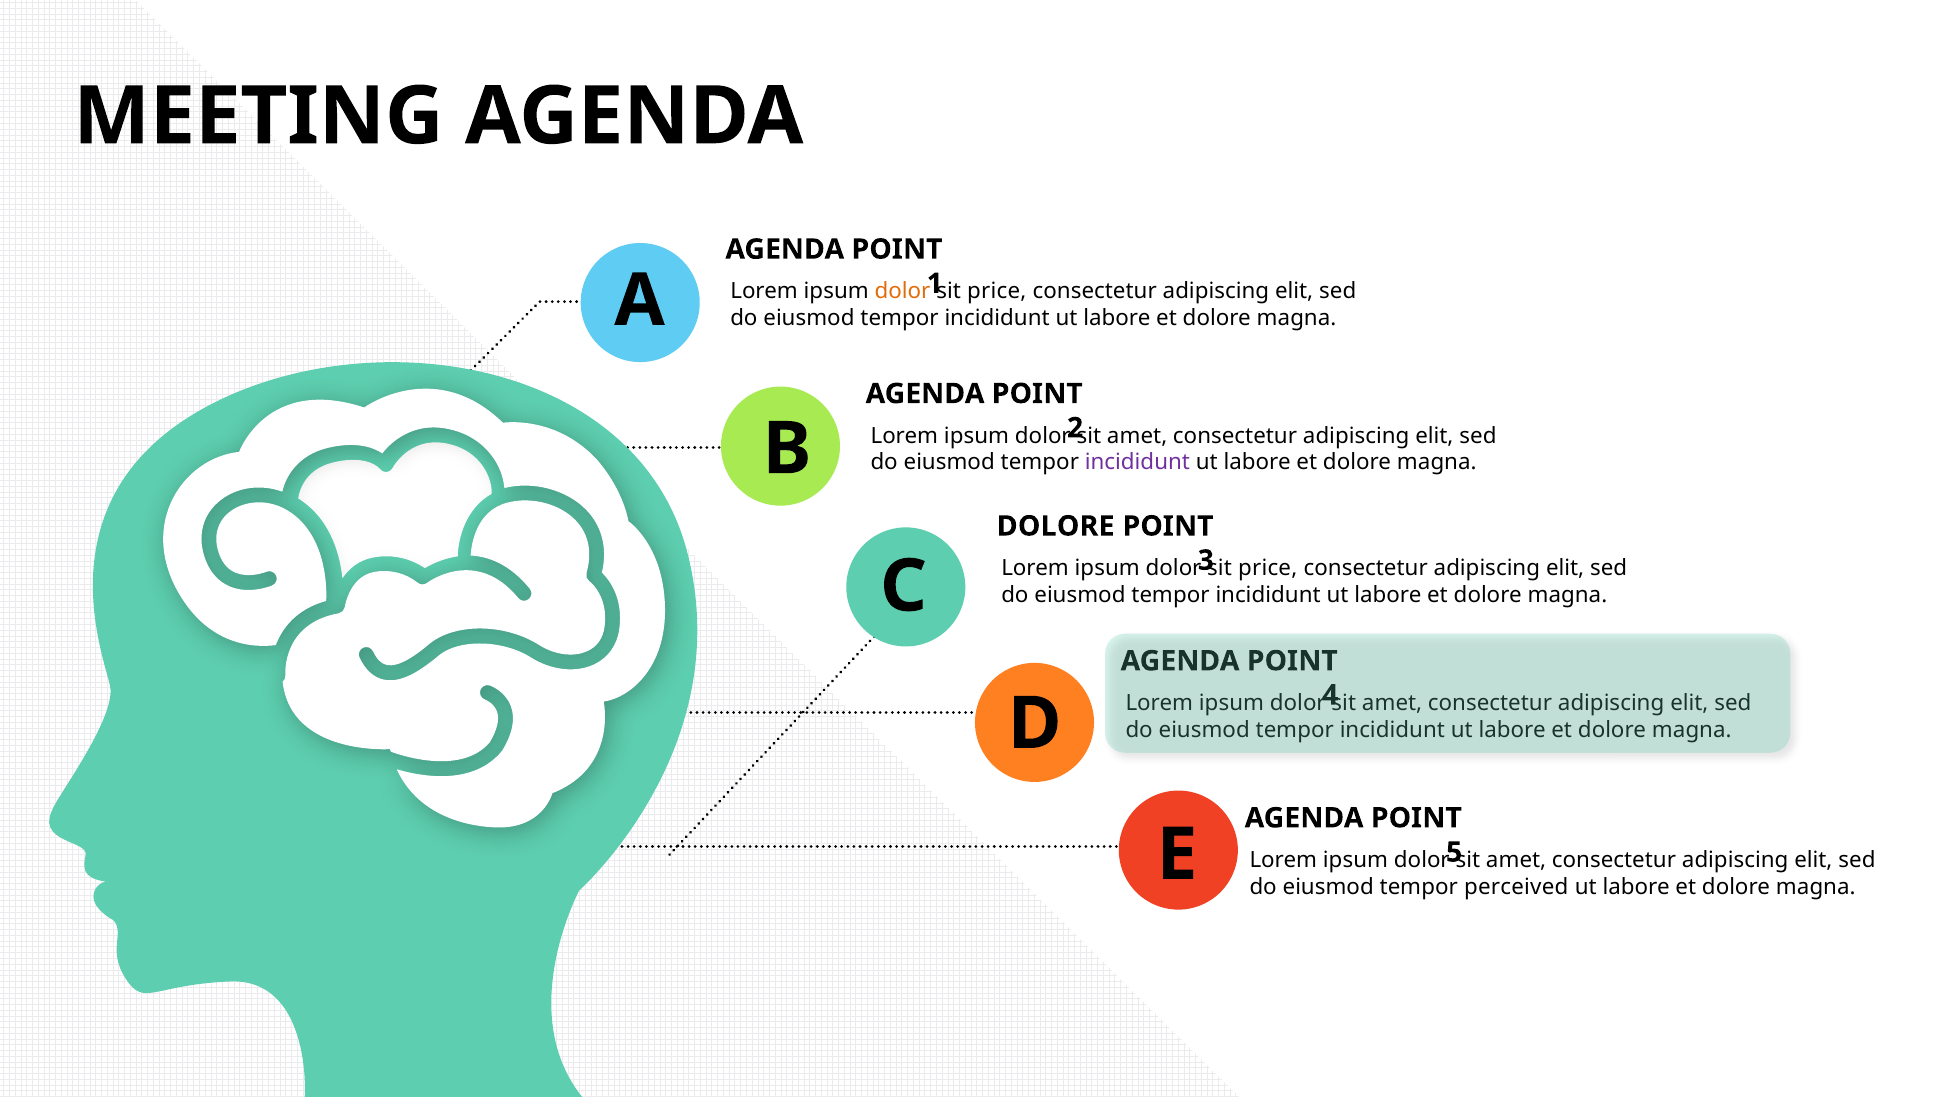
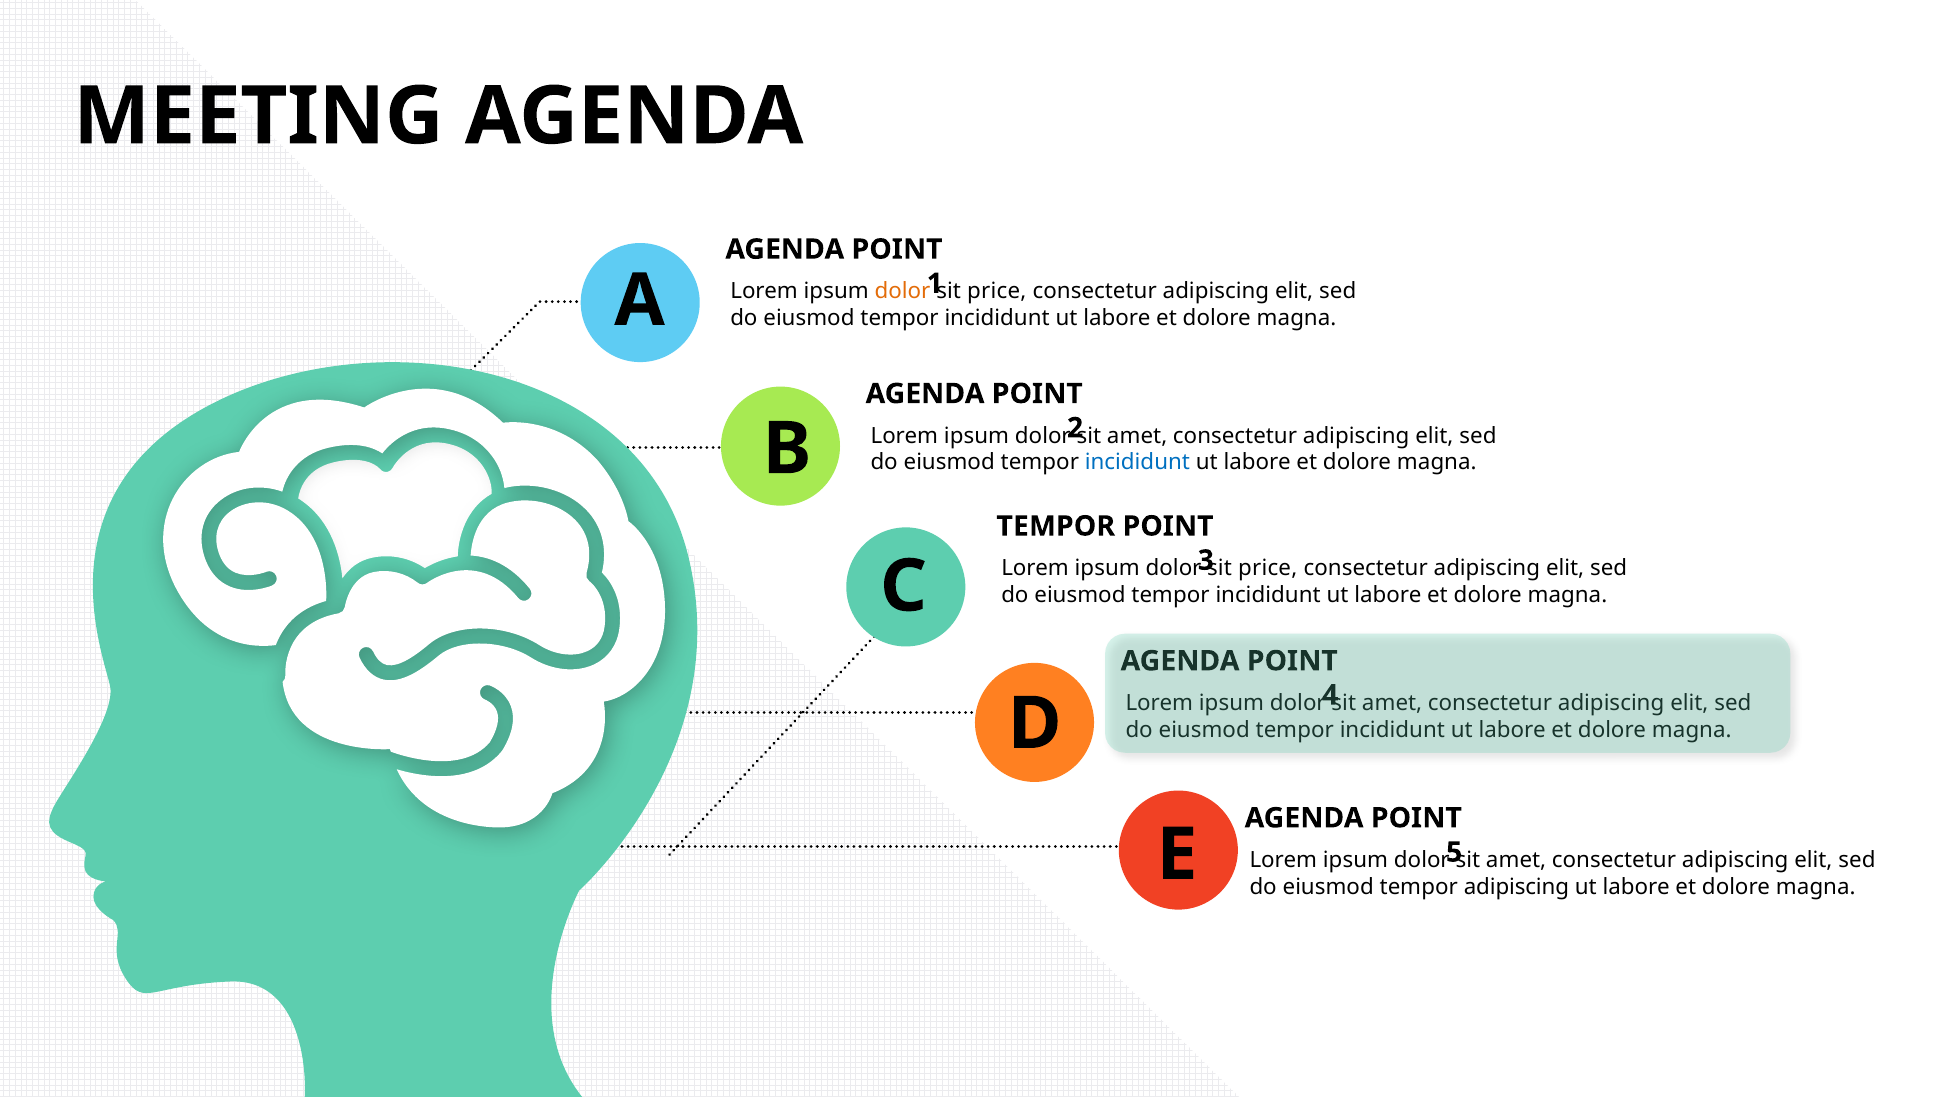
incididunt colour: purple -> blue (1137, 462)
DOLORE: DOLORE -> TEMPOR (1056, 526)
tempor perceived: perceived -> adipiscing (1516, 887)
